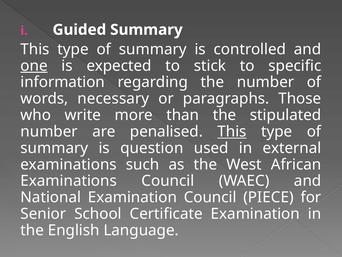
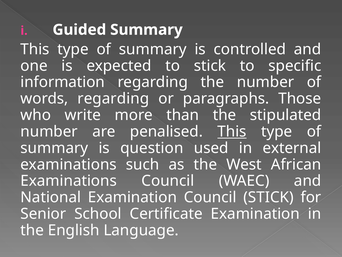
one underline: present -> none (34, 66)
words necessary: necessary -> regarding (113, 98)
Council PIECE: PIECE -> STICK (269, 197)
